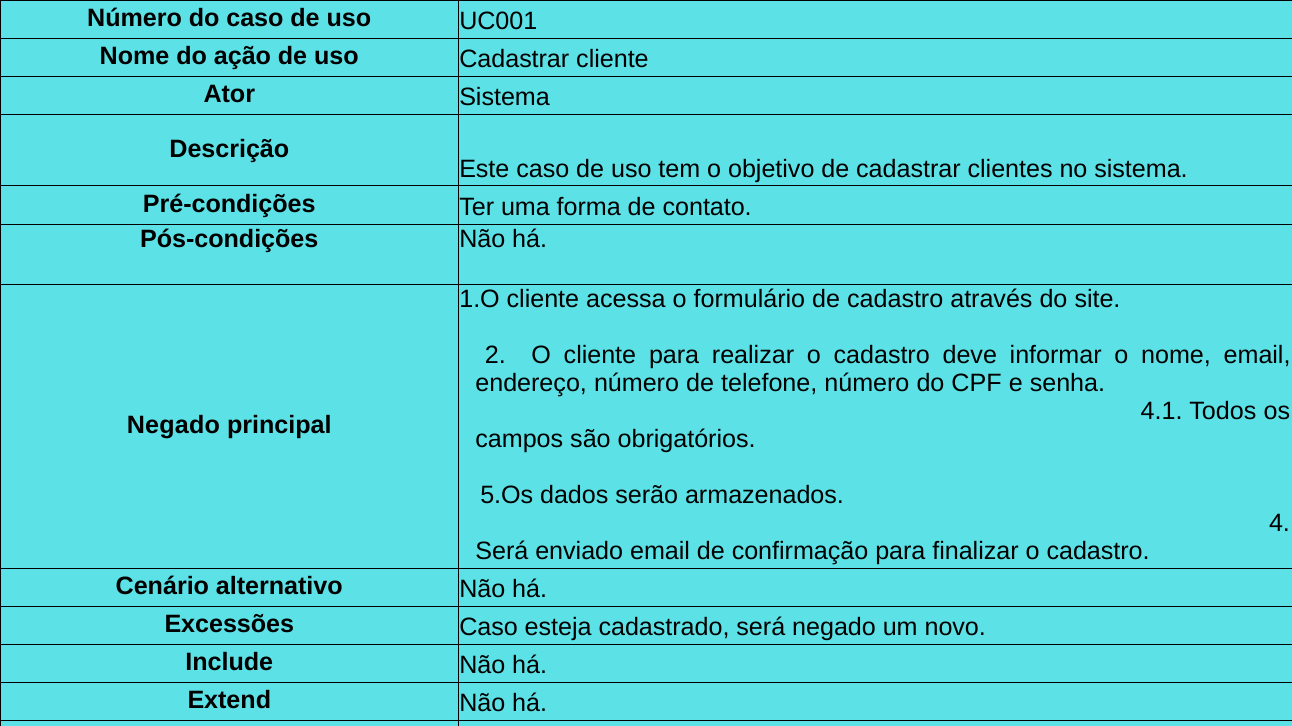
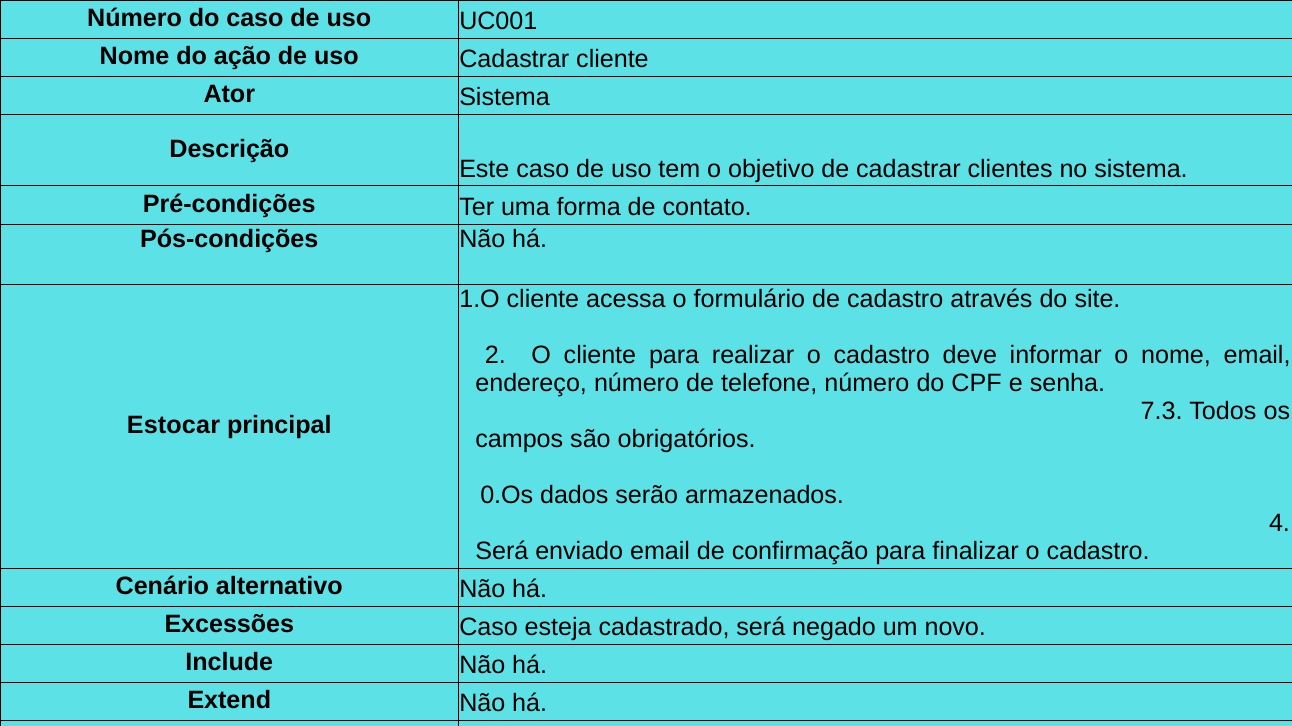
4.1: 4.1 -> 7.3 (1162, 412)
Negado: Negado -> Estocar (173, 426)
5.Os: 5.Os -> 0.Os (507, 496)
